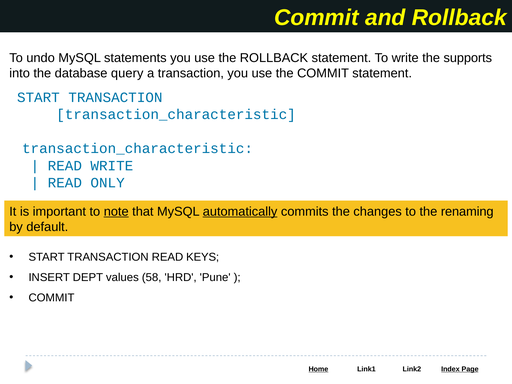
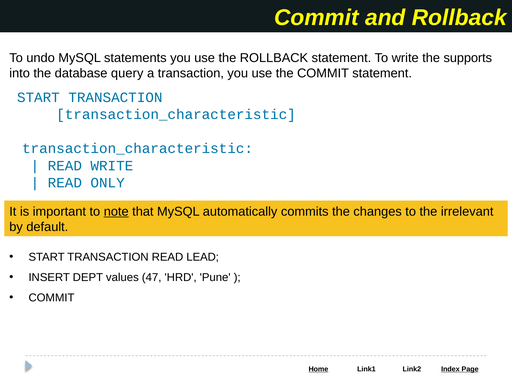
automatically underline: present -> none (240, 212)
renaming: renaming -> irrelevant (467, 212)
KEYS: KEYS -> LEAD (203, 257)
58: 58 -> 47 (152, 277)
